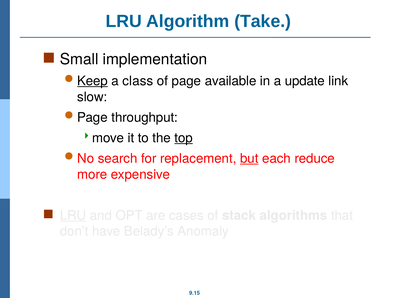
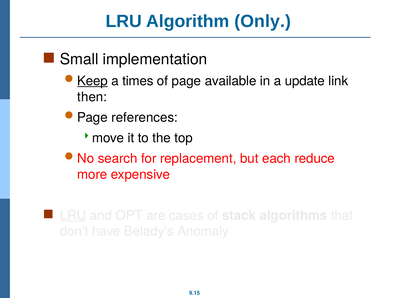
Take: Take -> Only (263, 21)
class: class -> times (138, 81)
slow: slow -> then (92, 97)
throughput: throughput -> references (145, 117)
top underline: present -> none (184, 138)
but underline: present -> none (249, 158)
